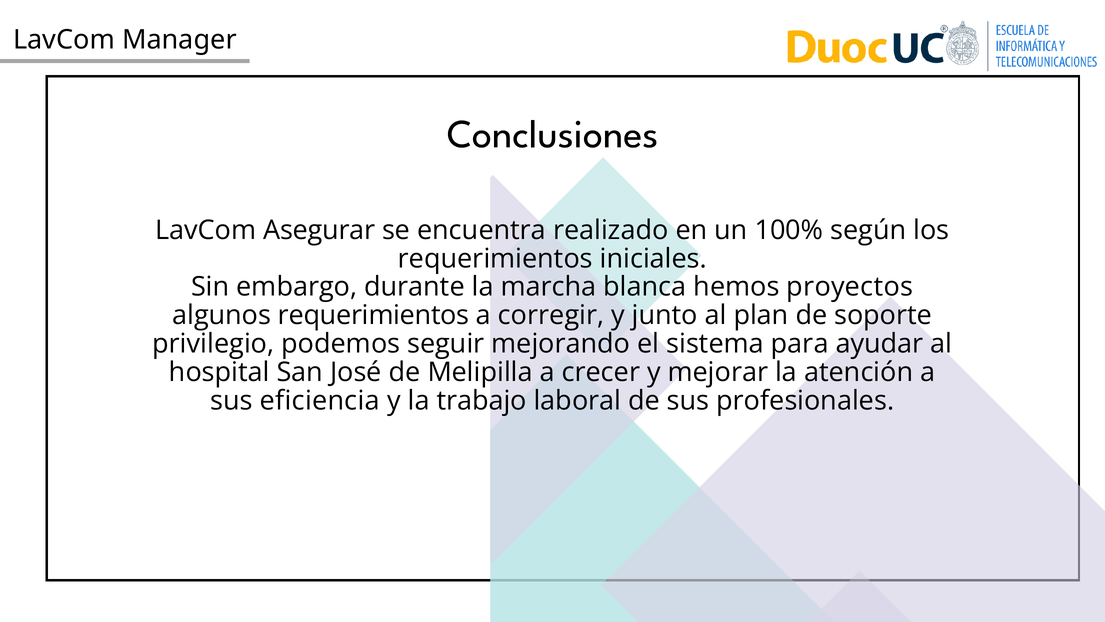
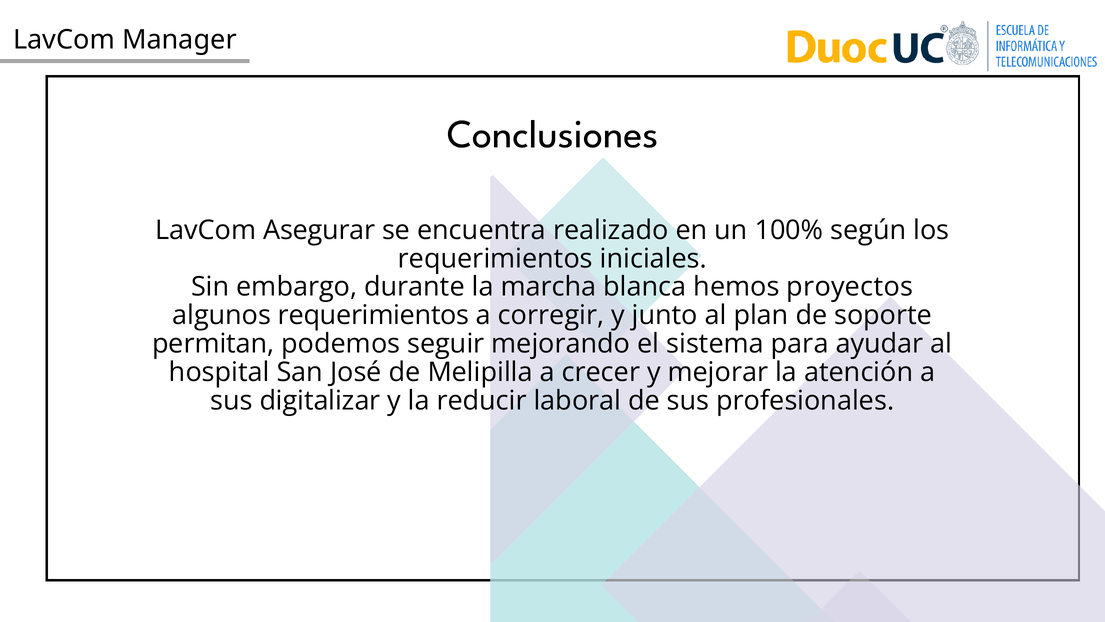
privilegio: privilegio -> permitan (213, 344)
eficiencia: eficiencia -> digitalizar (320, 400)
trabajo: trabajo -> reducir (482, 400)
